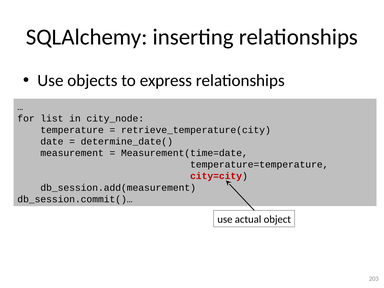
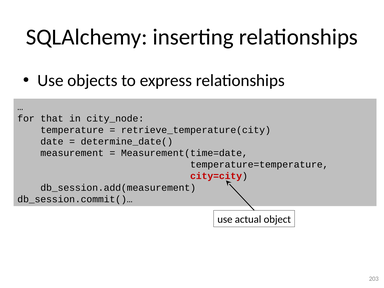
list: list -> that (52, 118)
